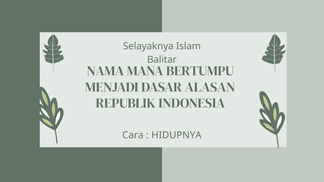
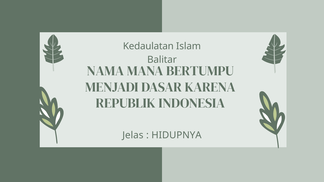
Selayaknya: Selayaknya -> Kedaulatan (148, 46)
ALASAN: ALASAN -> KARENA (210, 87)
Cara: Cara -> Jelas (133, 135)
